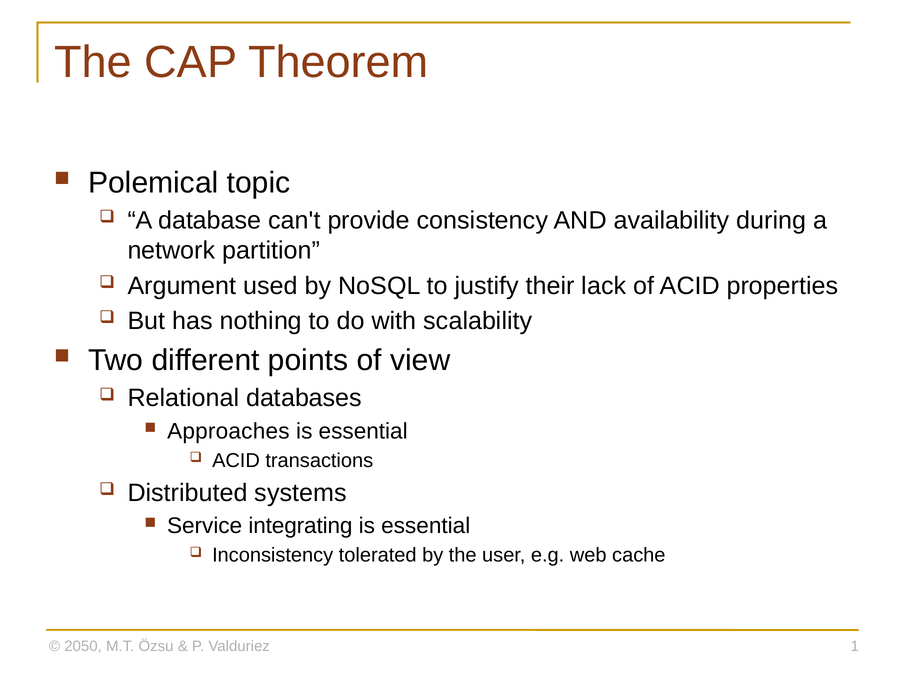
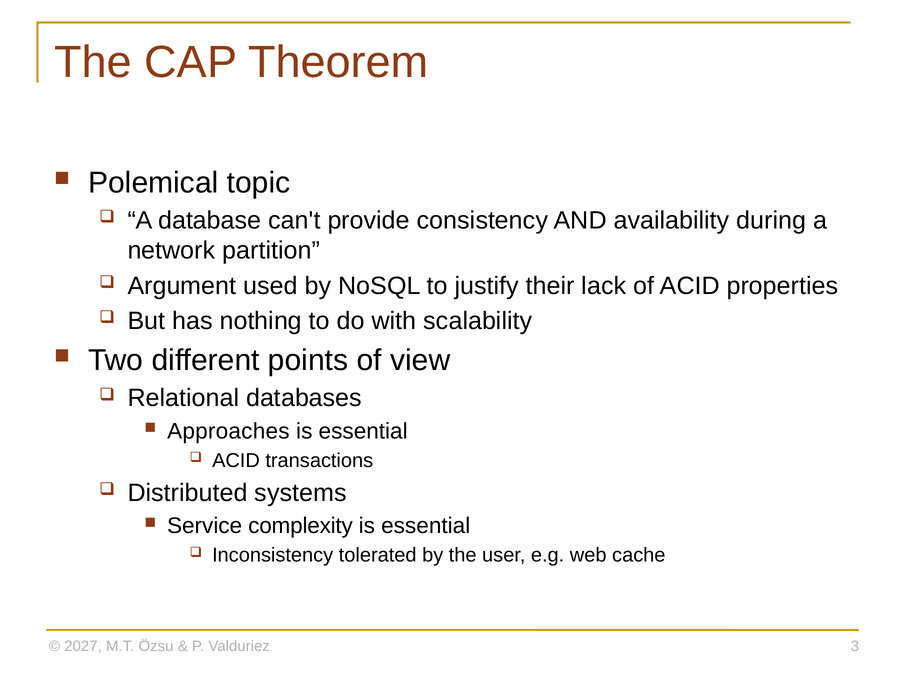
integrating: integrating -> complexity (301, 526)
2050: 2050 -> 2027 (83, 647)
1: 1 -> 3 (855, 647)
